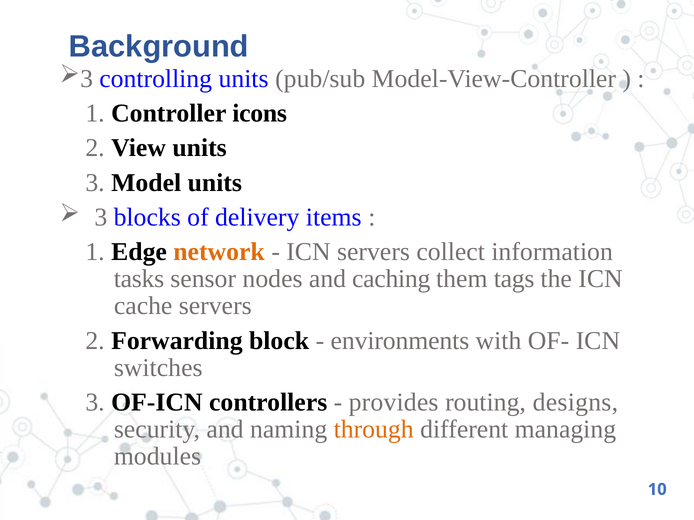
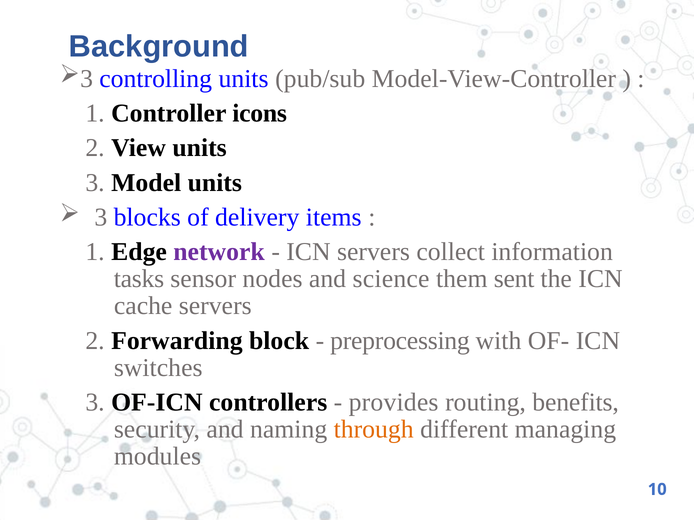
network colour: orange -> purple (219, 252)
caching: caching -> science (391, 279)
tags: tags -> sent (514, 279)
environments: environments -> preprocessing (400, 341)
designs: designs -> benefits (576, 403)
